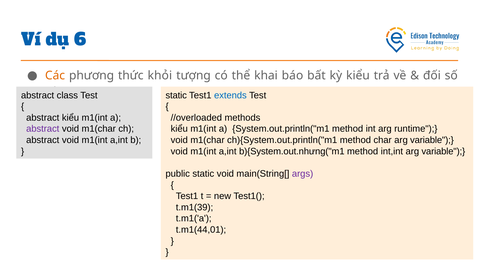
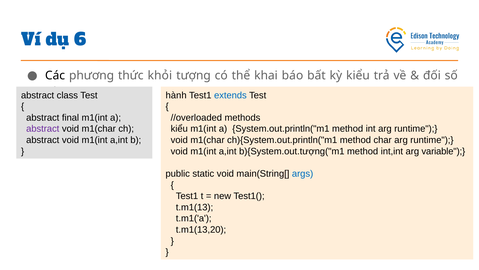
Các colour: orange -> black (55, 75)
static: static -> hành (176, 95)
abstract kiểu: kiểu -> final (70, 117)
char arg variable: variable -> runtime (432, 140)
b){System.out.nhưng("m1: b){System.out.nhưng("m1 -> b){System.out.tượng("m1 (292, 151)
args colour: purple -> blue (303, 173)
t.m1(39: t.m1(39 -> t.m1(13 (195, 207)
t.m1(44,01: t.m1(44,01 -> t.m1(13,20 (201, 229)
